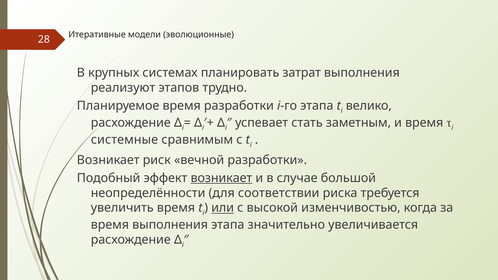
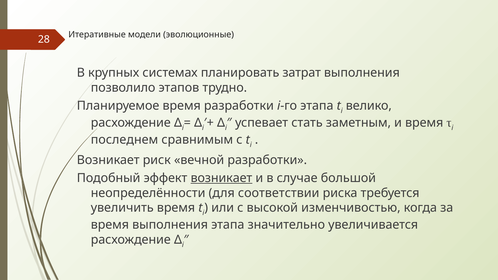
реализуют: реализуют -> позволило (123, 88)
системные: системные -> последнем (125, 140)
или underline: present -> none (223, 208)
